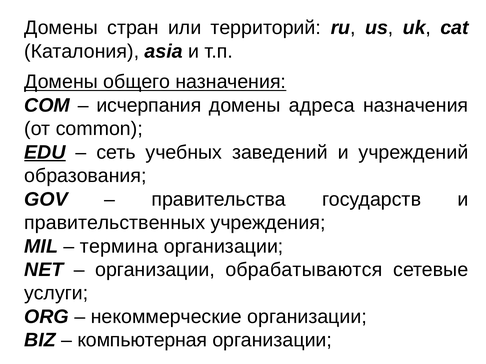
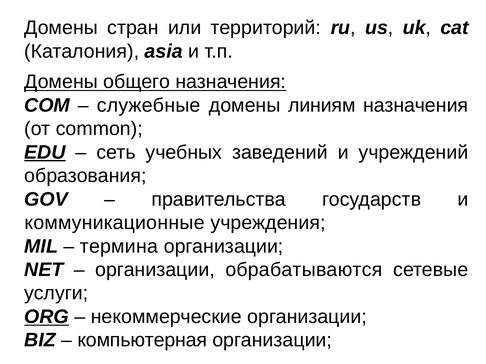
исчерпания: исчерпания -> служебные (149, 105)
адреса: адреса -> линиям (322, 105)
правительственных: правительственных -> коммуникационные (115, 223)
ORG underline: none -> present (47, 317)
